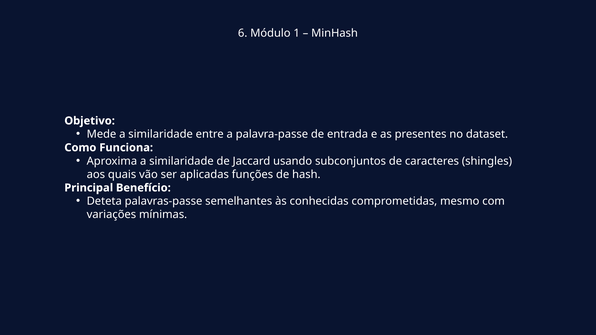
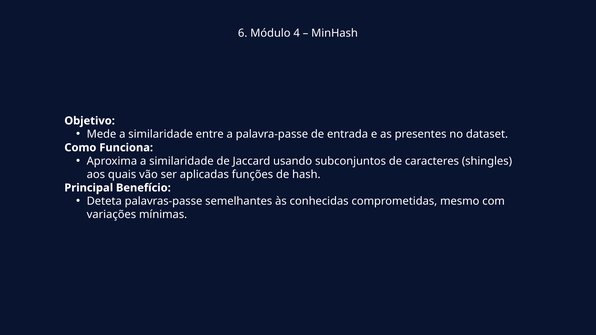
1: 1 -> 4 (297, 33)
